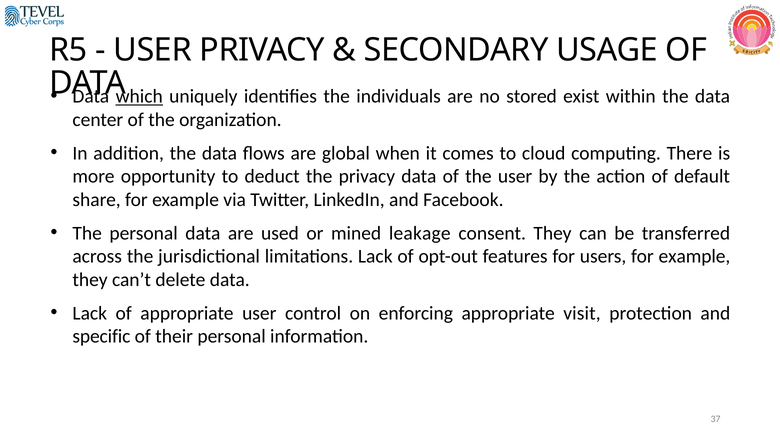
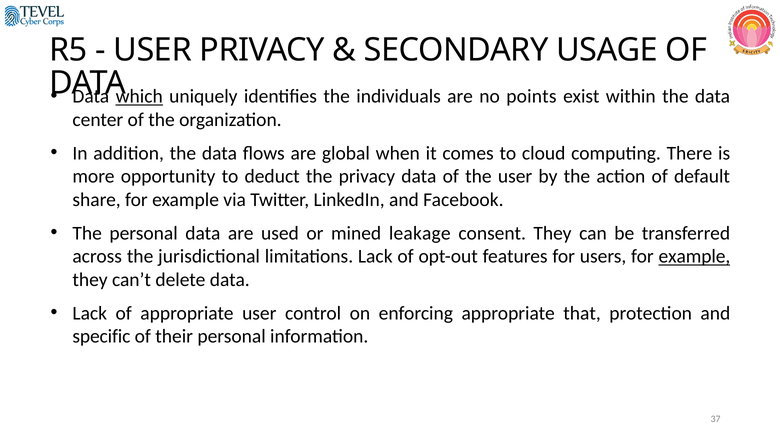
stored: stored -> points (531, 96)
example underline: none -> present (694, 256)
visit: visit -> that (582, 313)
